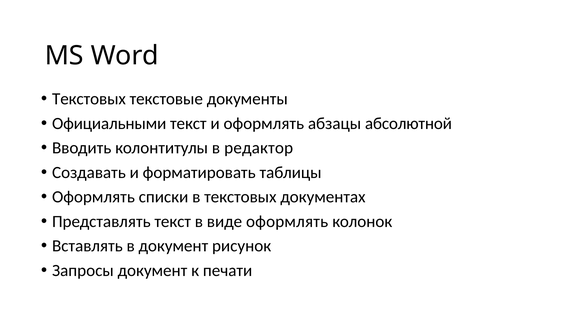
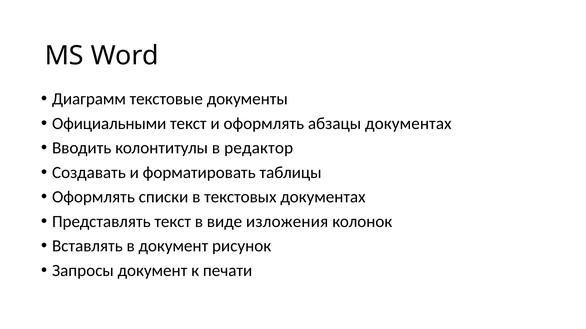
Текстовых: Текстовых -> Диаграмм (89, 99)
абзацы абсолютной: абсолютной -> документах (408, 124)
виде оформлять: оформлять -> изложения (287, 222)
